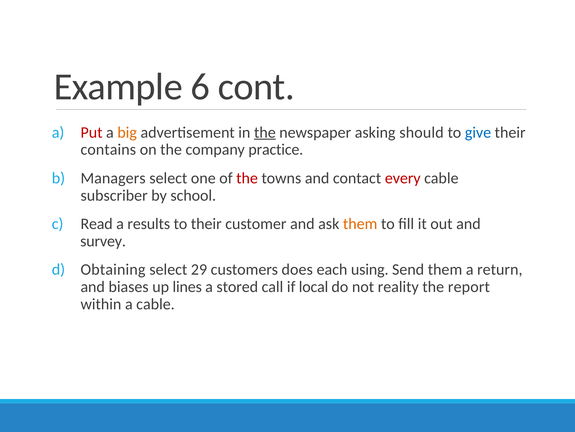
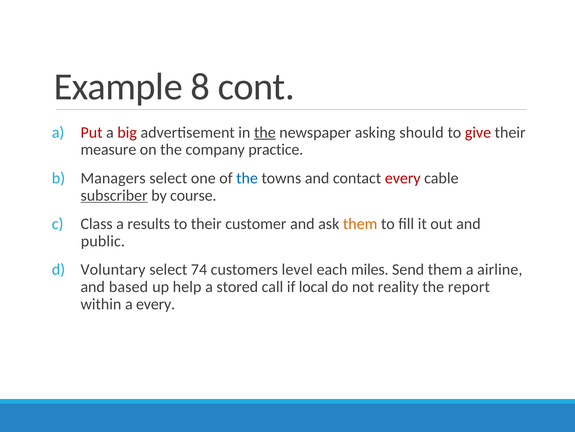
6: 6 -> 8 (200, 87)
big colour: orange -> red (127, 132)
give colour: blue -> red (478, 132)
contains: contains -> measure (108, 149)
the colour: red -> blue (247, 178)
subscriber underline: none -> present (114, 195)
school: school -> course (193, 195)
Read: Read -> Class (97, 224)
survey: survey -> public (103, 241)
Obtaining: Obtaining -> Voluntary (113, 269)
29: 29 -> 74 (199, 269)
does: does -> level (297, 269)
using: using -> miles (370, 269)
return: return -> airline (500, 269)
biases: biases -> based (129, 286)
lines: lines -> help (187, 286)
a cable: cable -> every (156, 304)
